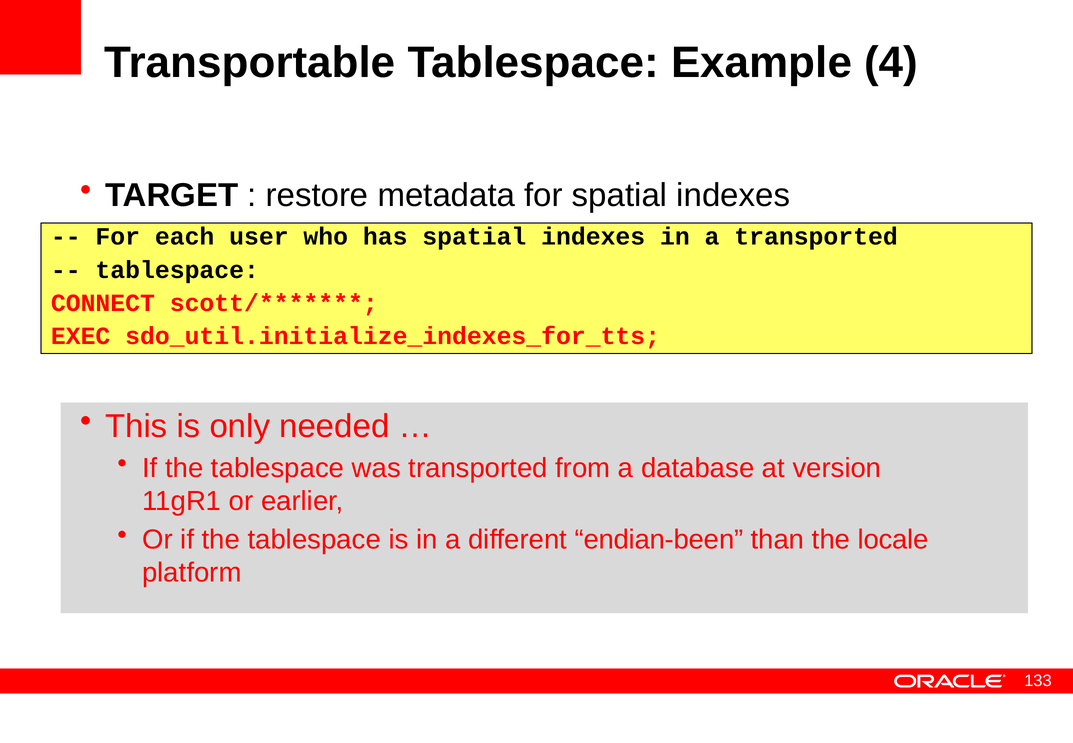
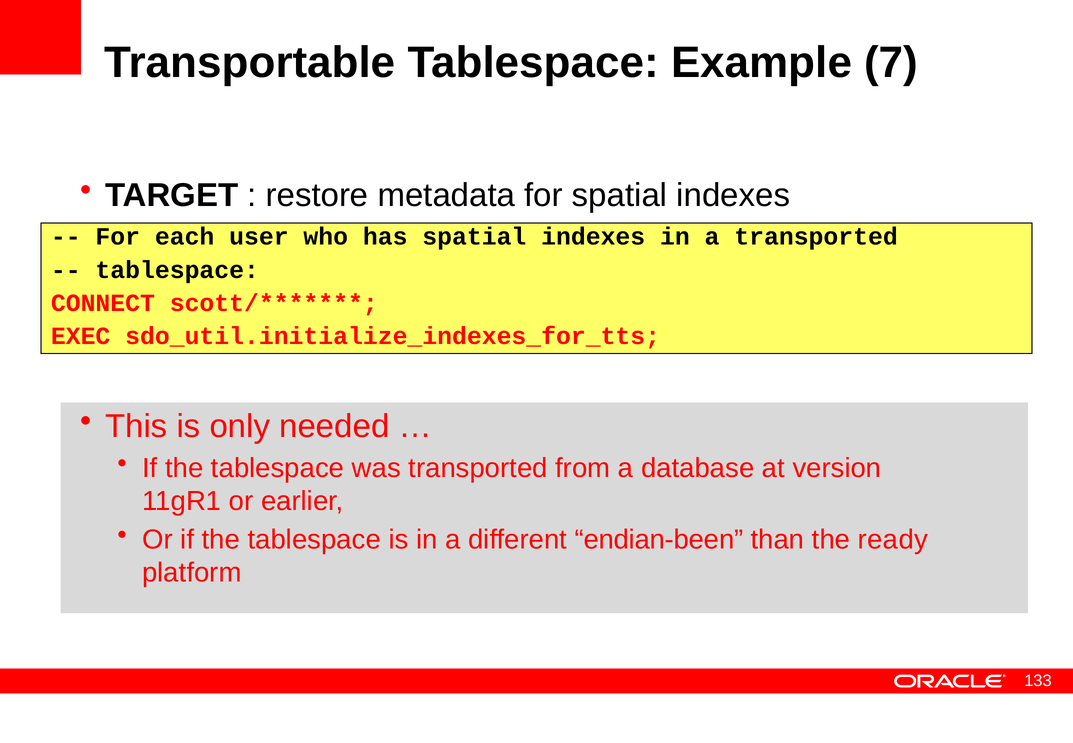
4: 4 -> 7 (891, 63)
locale: locale -> ready (893, 539)
